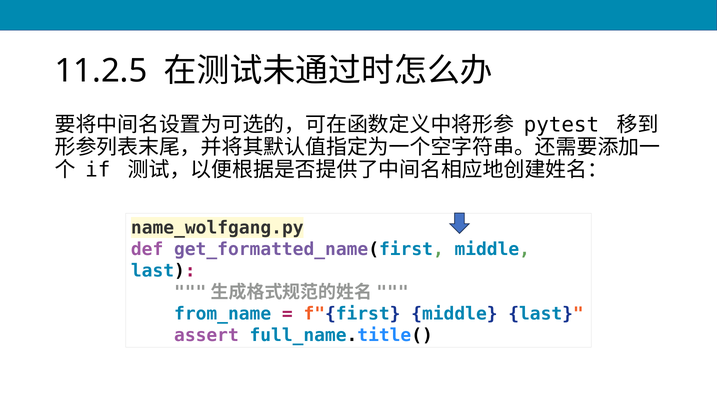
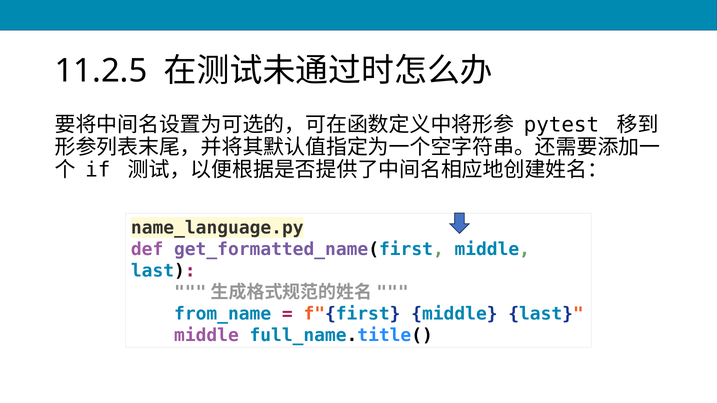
name_wolfgang.py: name_wolfgang.py -> name_language.py (217, 228)
assert: assert -> middle (206, 335)
